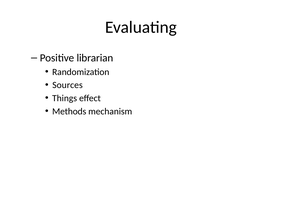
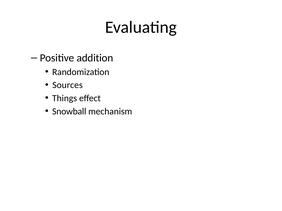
librarian: librarian -> addition (95, 58)
Methods: Methods -> Snowball (69, 112)
